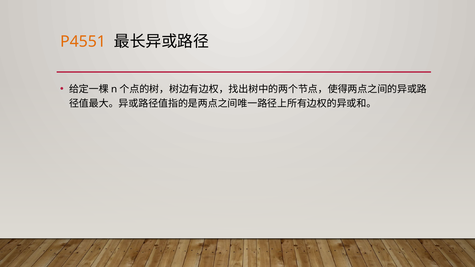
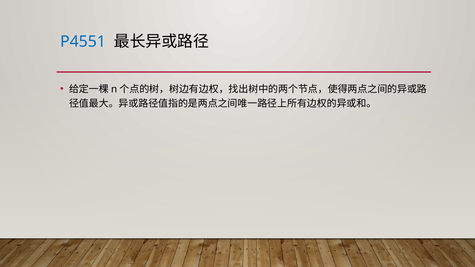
P4551 colour: orange -> blue (83, 42)
